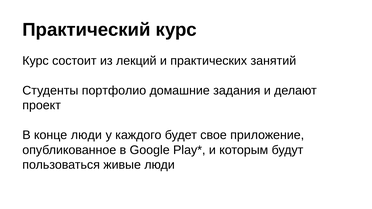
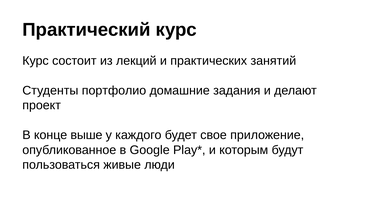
конце люди: люди -> выше (86, 135)
